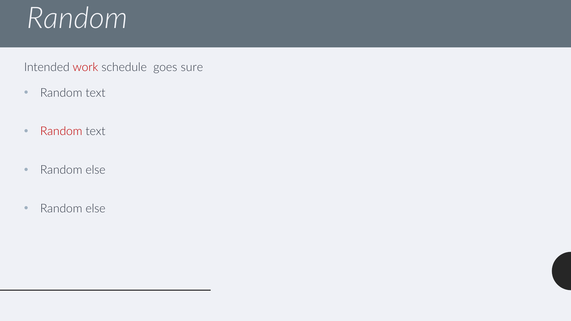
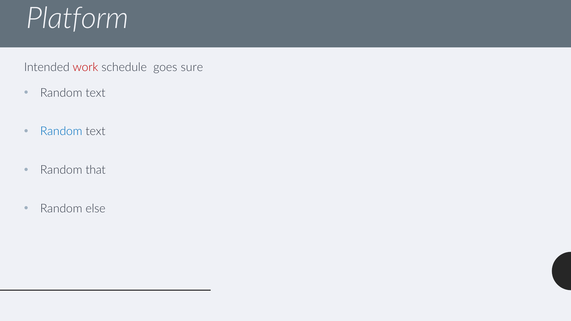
Random: Random -> Platform (77, 18)
Random colour: red -> blue (61, 131)
else: else -> that (96, 170)
